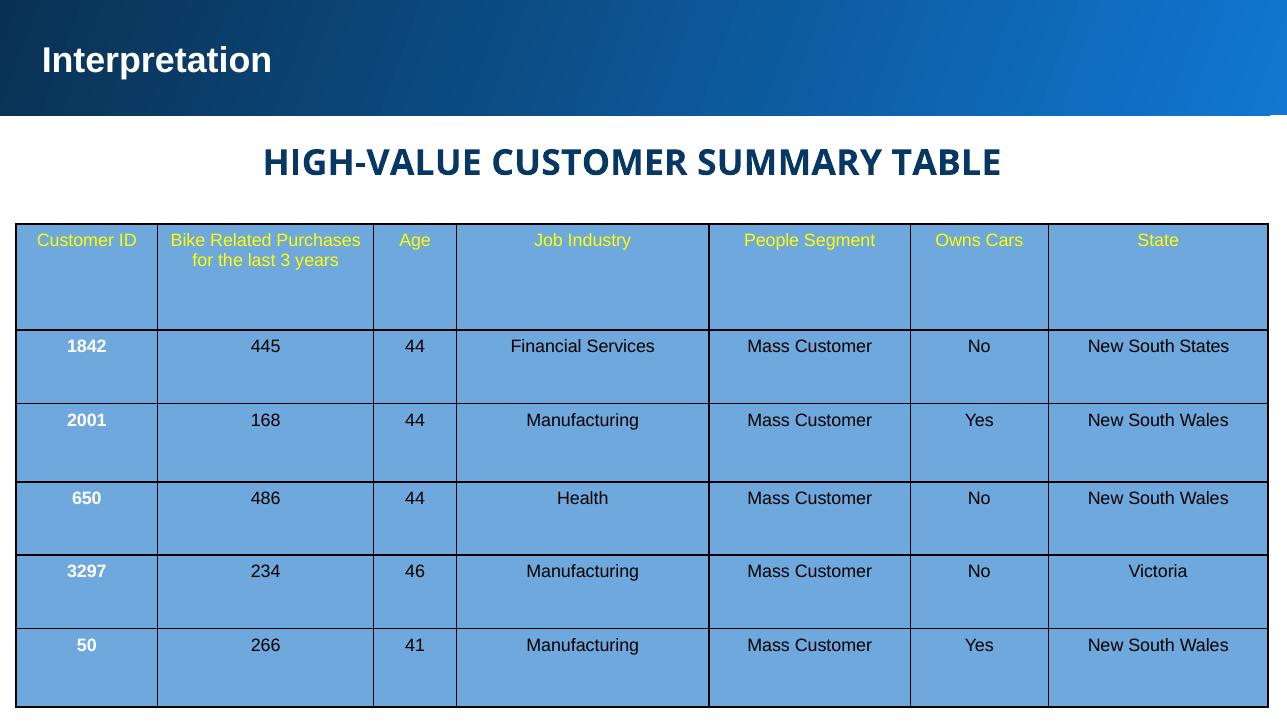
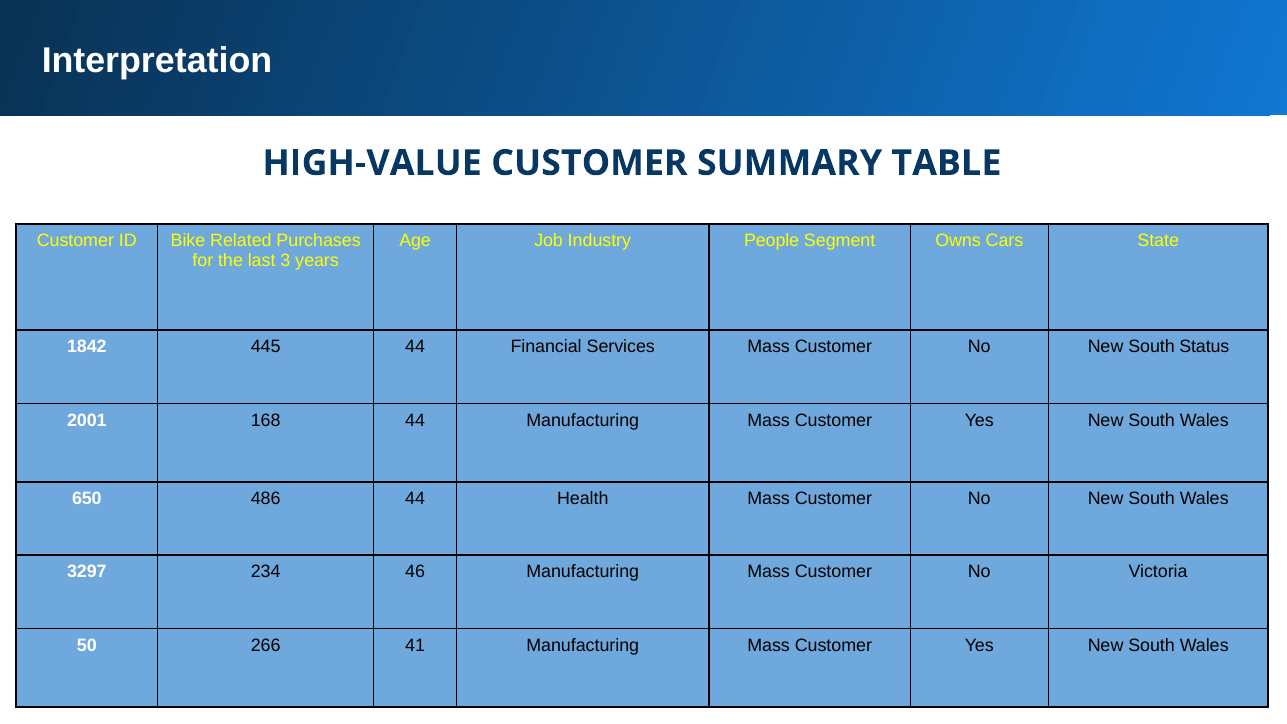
States: States -> Status (1204, 347)
